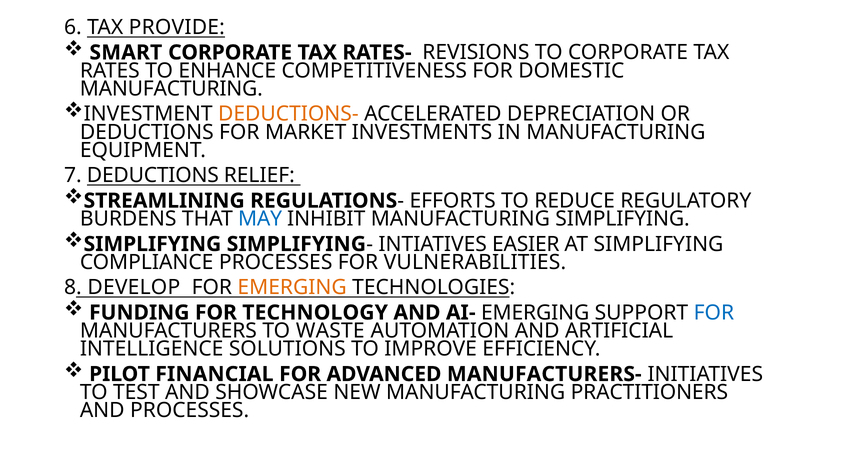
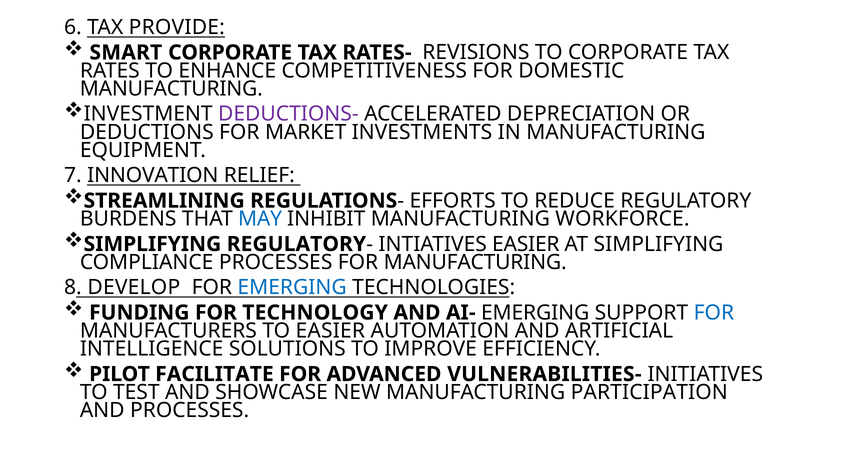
DEDUCTIONS- colour: orange -> purple (288, 114)
7 DEDUCTIONS: DEDUCTIONS -> INNOVATION (153, 176)
MANUFACTURING SIMPLIFYING: SIMPLIFYING -> WORKFORCE (622, 219)
SIMPLIFYING SIMPLIFYING: SIMPLIFYING -> REGULATORY (296, 244)
FOR VULNERABILITIES: VULNERABILITIES -> MANUFACTURING (475, 262)
EMERGING colour: orange -> blue (292, 287)
TO WASTE: WASTE -> EASIER (330, 331)
FINANCIAL: FINANCIAL -> FACILITATE (214, 374)
MANUFACTURERS-: MANUFACTURERS- -> VULNERABILITIES- (544, 374)
PRACTITIONERS: PRACTITIONERS -> PARTICIPATION (649, 392)
